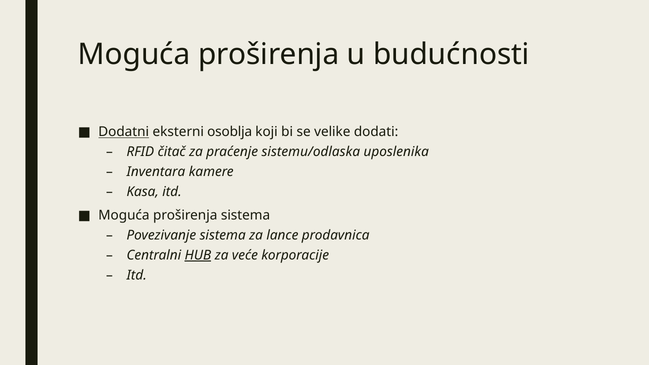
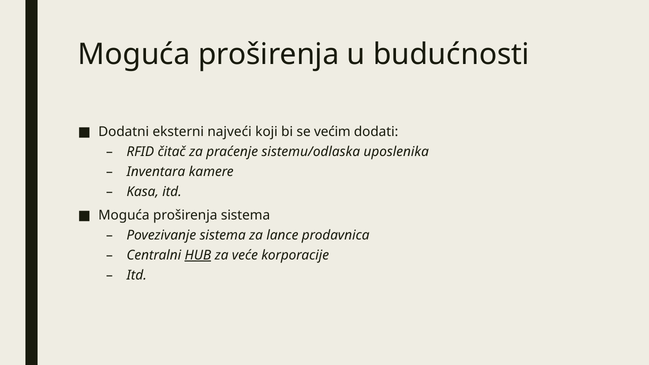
Dodatni underline: present -> none (124, 132)
osoblja: osoblja -> najveći (230, 132)
velike: velike -> većim (332, 132)
